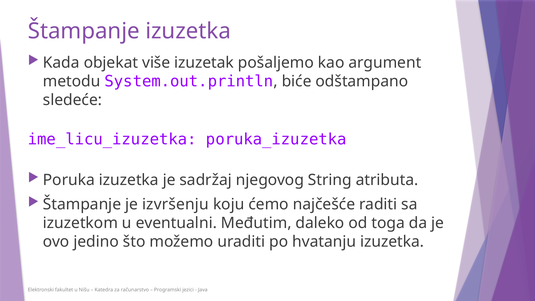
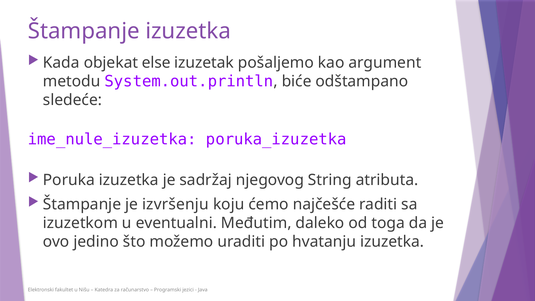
više: više -> else (156, 63)
ime_licu_izuzetka: ime_licu_izuzetka -> ime_nule_izuzetka (112, 139)
